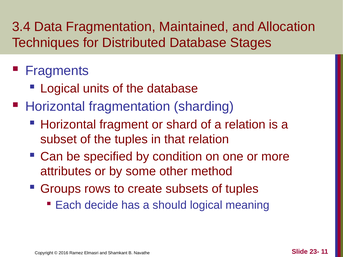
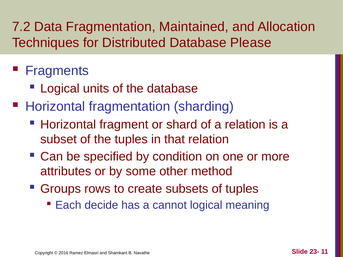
3.4: 3.4 -> 7.2 (21, 27)
Stages: Stages -> Please (251, 43)
should: should -> cannot (170, 205)
